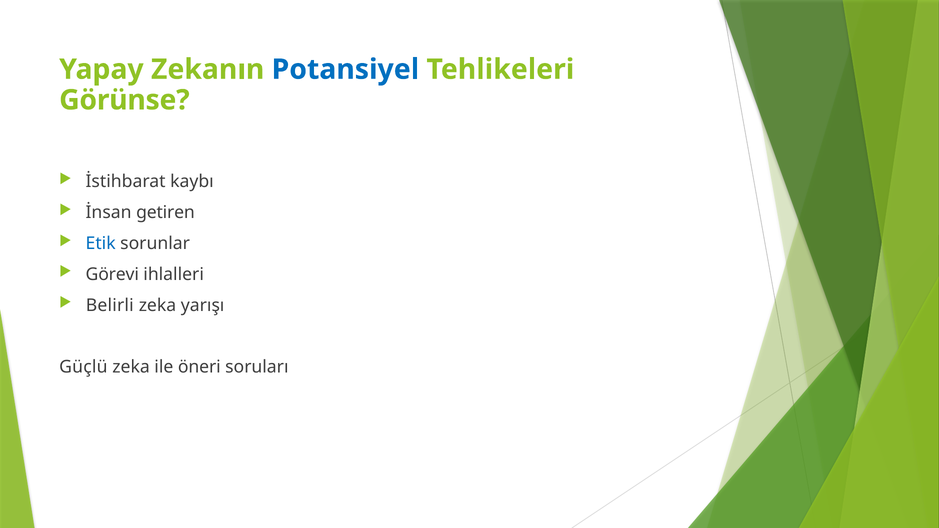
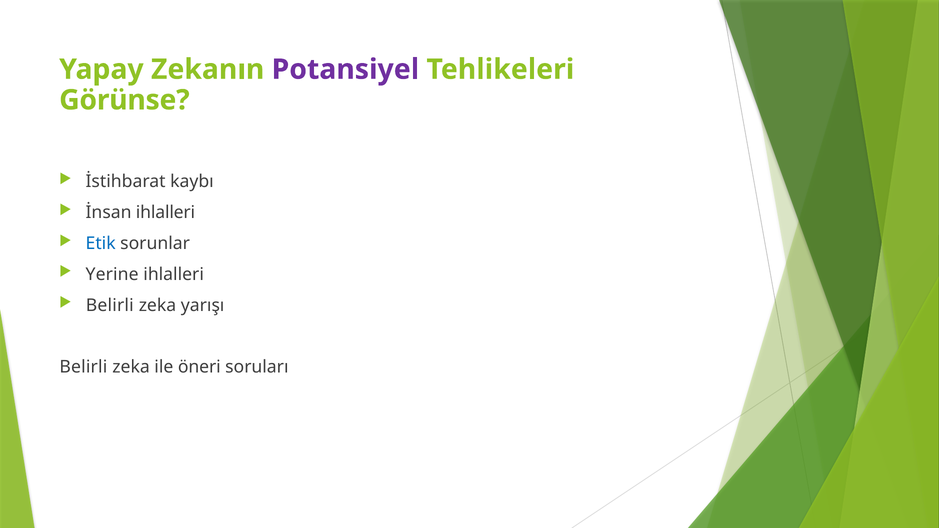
Potansiyel colour: blue -> purple (345, 69)
İnsan getiren: getiren -> ihlalleri (166, 213)
Görevi: Görevi -> Yerine (112, 274)
Güçlü: Güçlü -> Belirli (83, 367)
